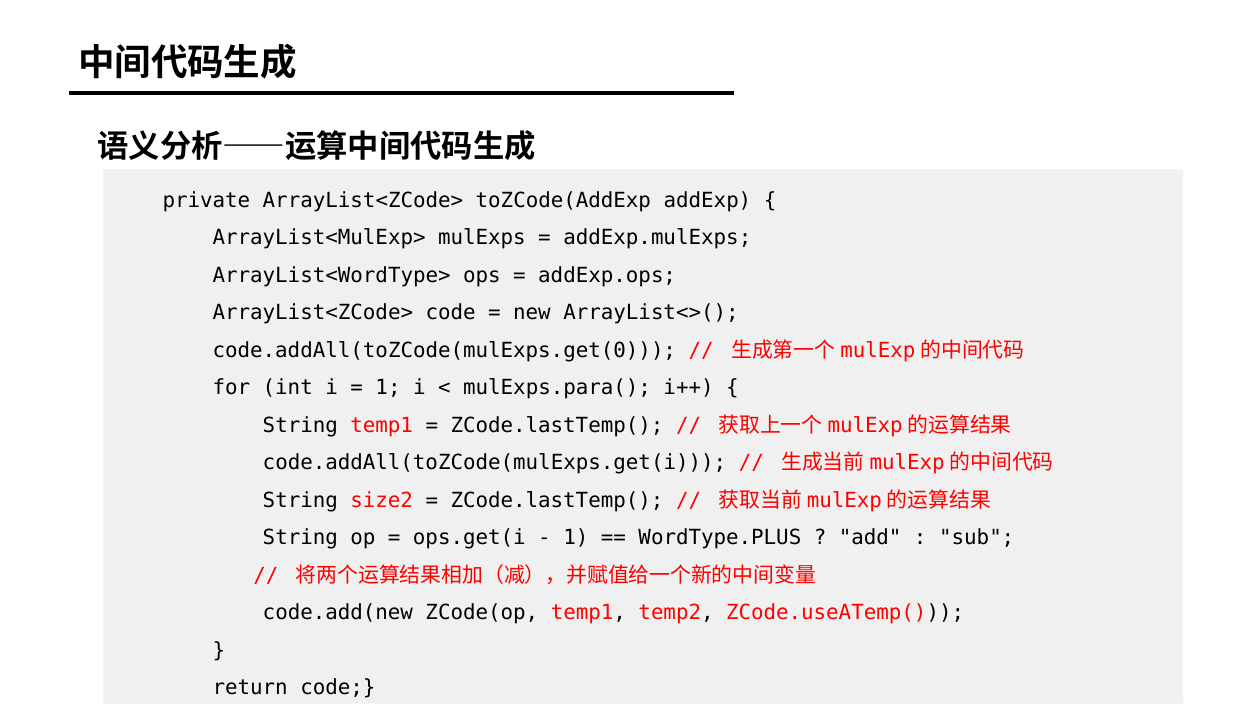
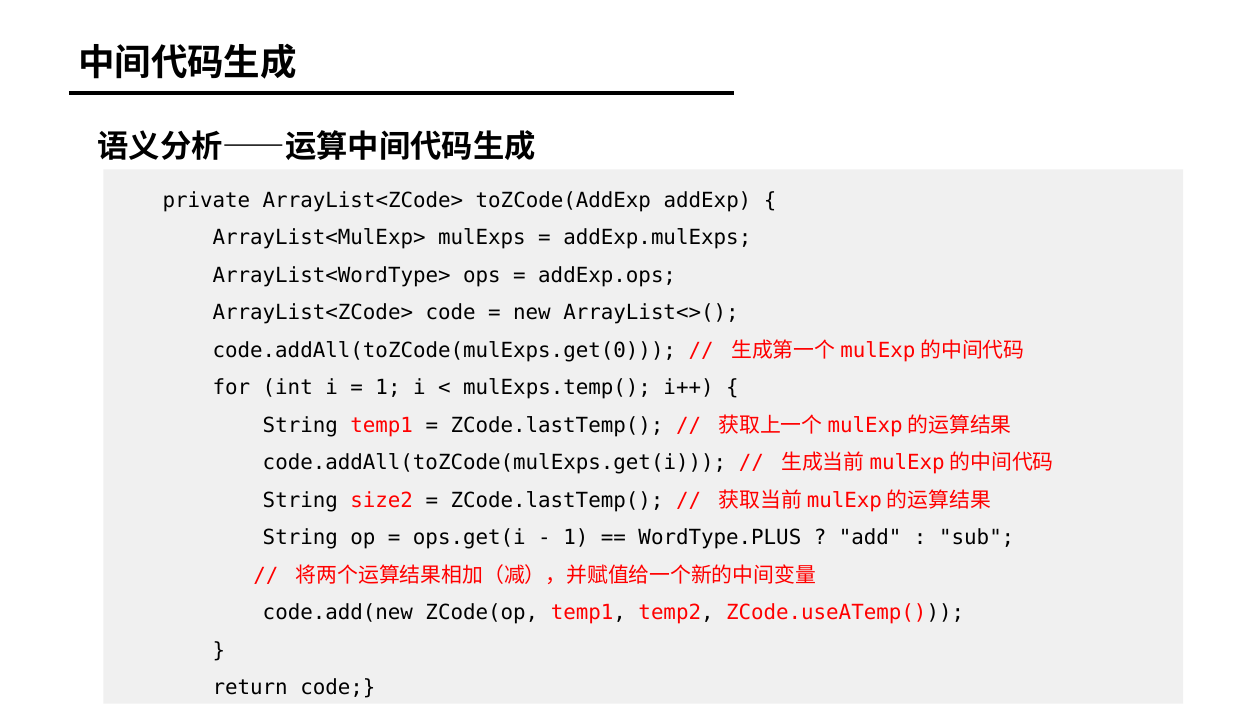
mulExps.para(: mulExps.para( -> mulExps.temp( (557, 388)
